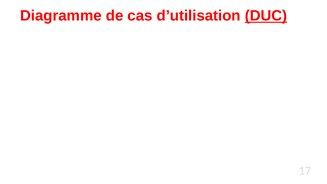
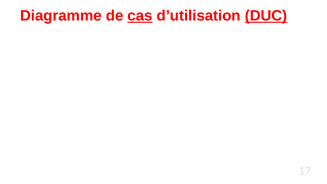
cas underline: none -> present (140, 16)
